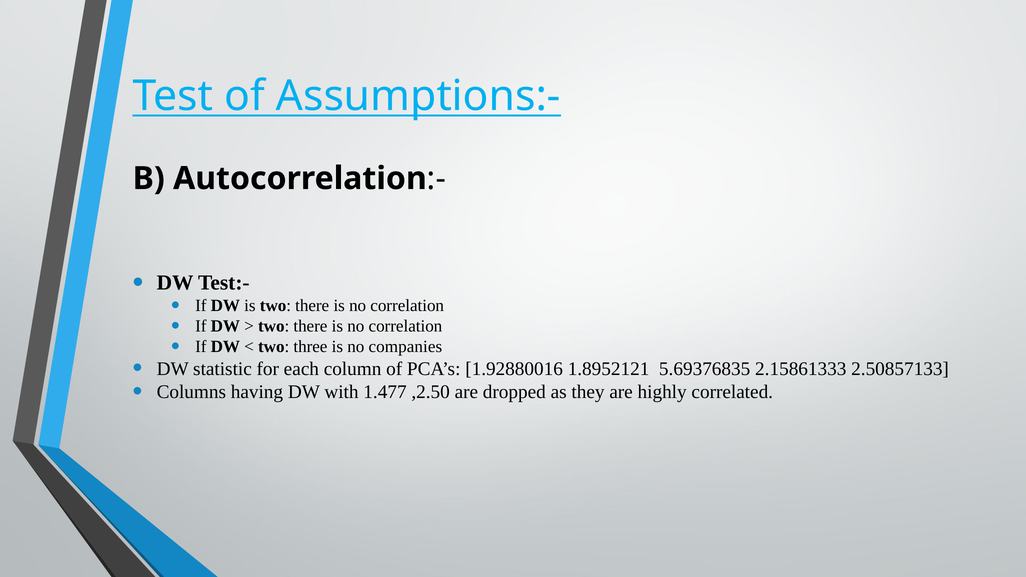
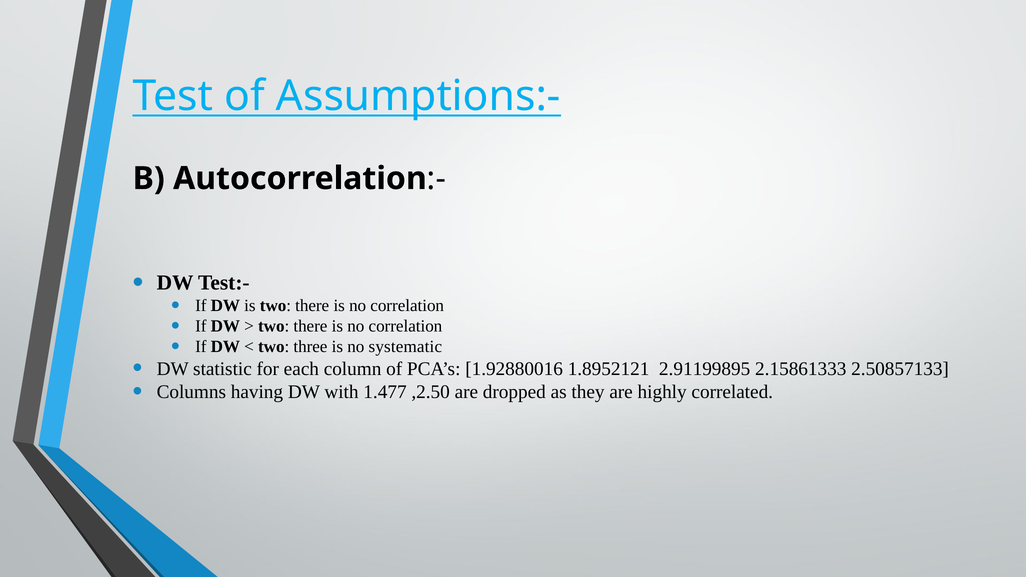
companies: companies -> systematic (405, 347)
5.69376835: 5.69376835 -> 2.91199895 (705, 369)
